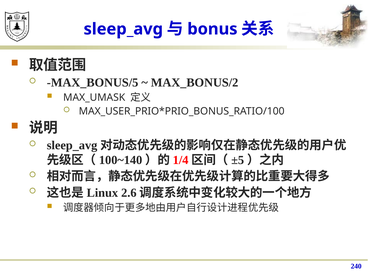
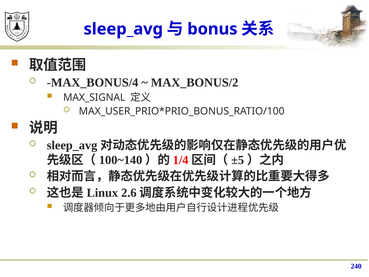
MAX_BONUS/5: MAX_BONUS/5 -> MAX_BONUS/4 (93, 82)
MAX_UMASK: MAX_UMASK -> MAX_SIGNAL (94, 97)
